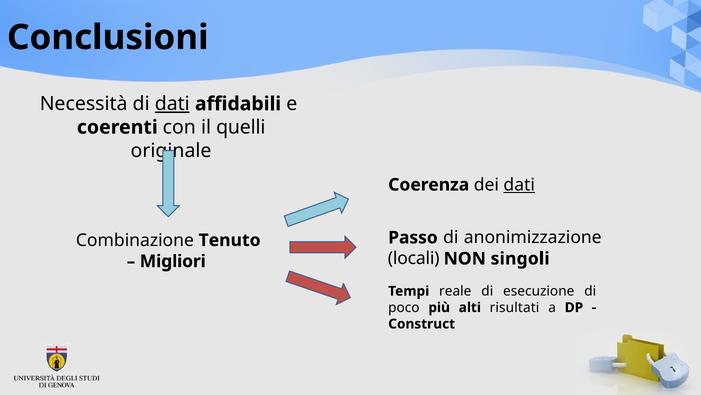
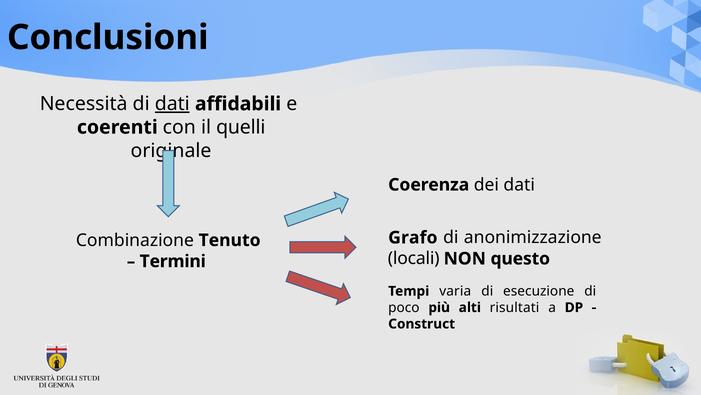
dati underline: present -> none (519, 184)
Passo: Passo -> Grafo (413, 237)
singoli: singoli -> questo (520, 258)
Migliori: Migliori -> Termini (173, 261)
reale: reale -> varia (455, 291)
